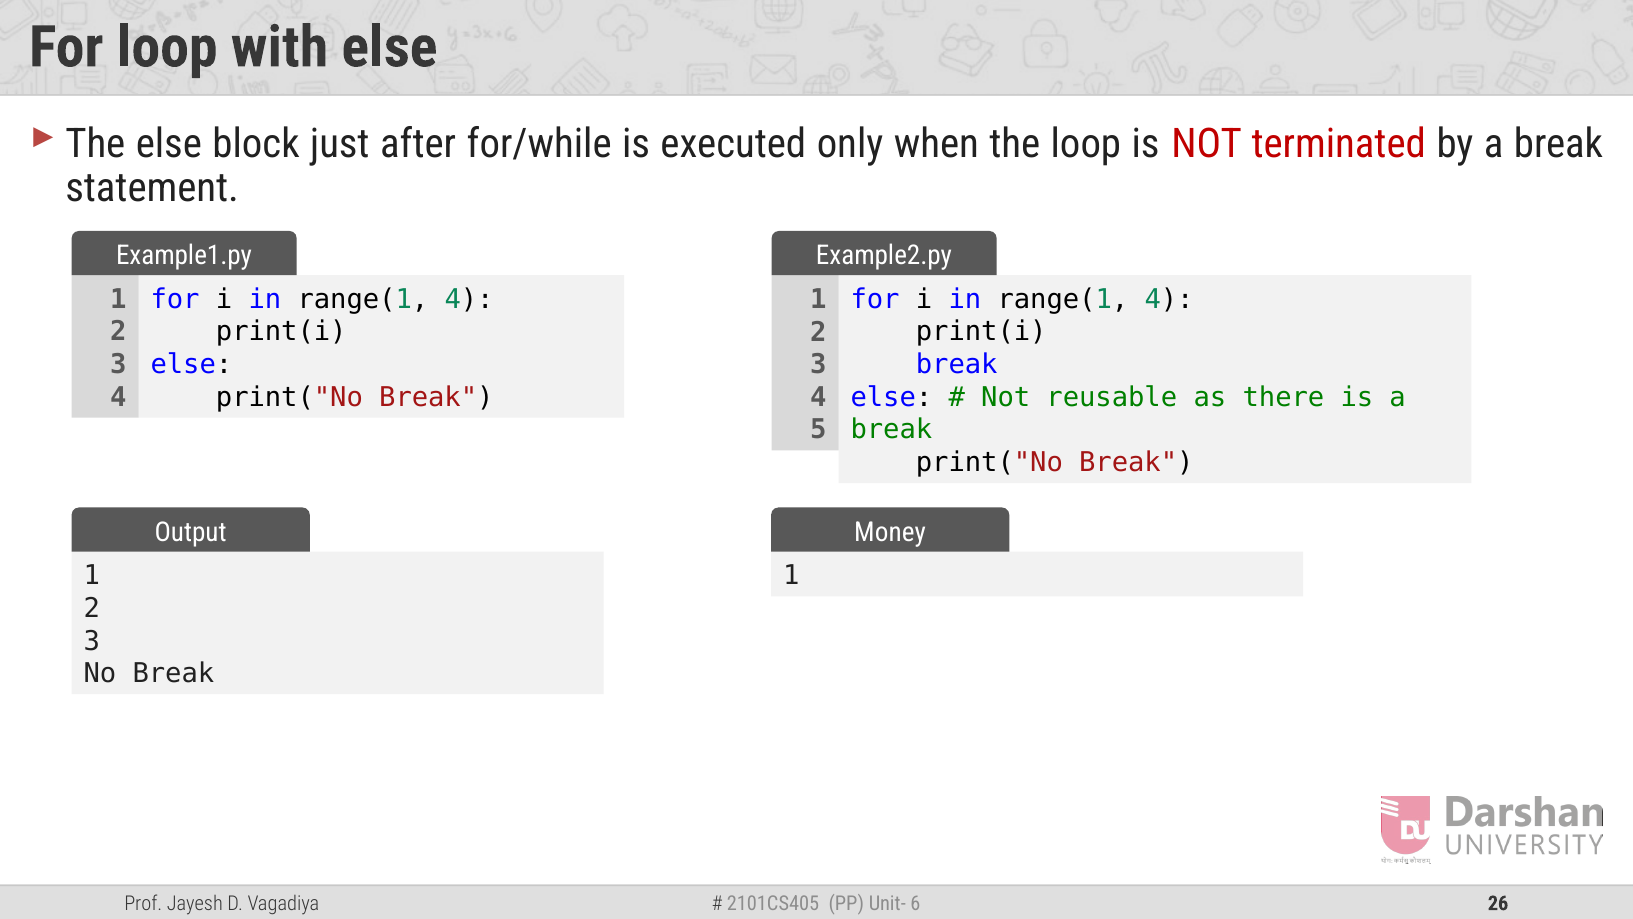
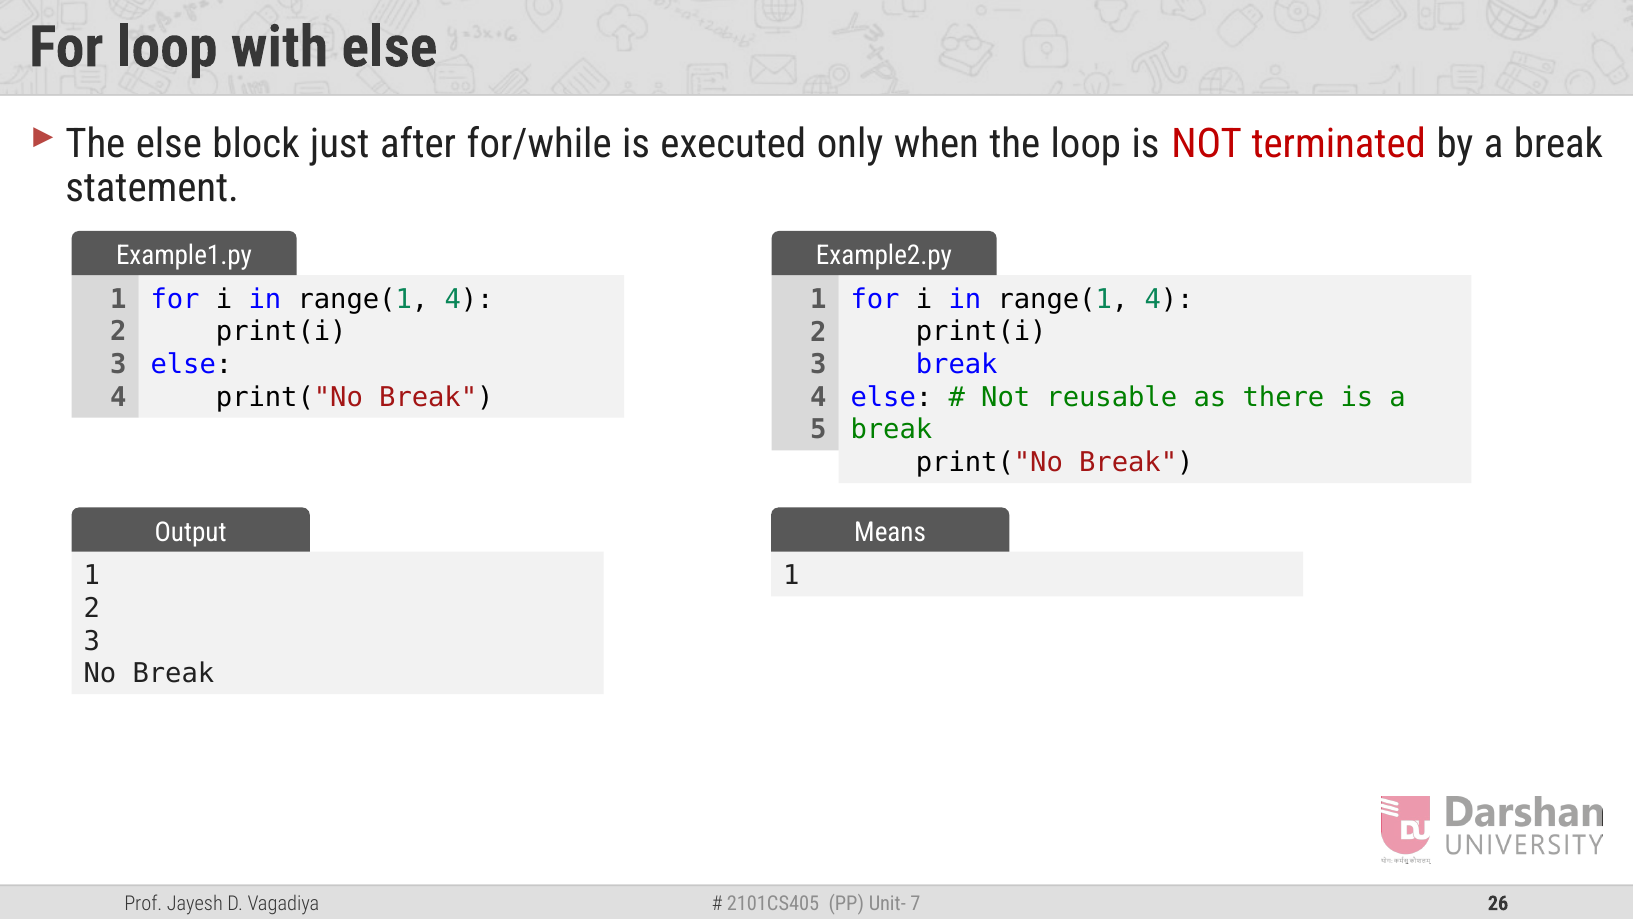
Money: Money -> Means (890, 532)
6: 6 -> 7 (915, 903)
